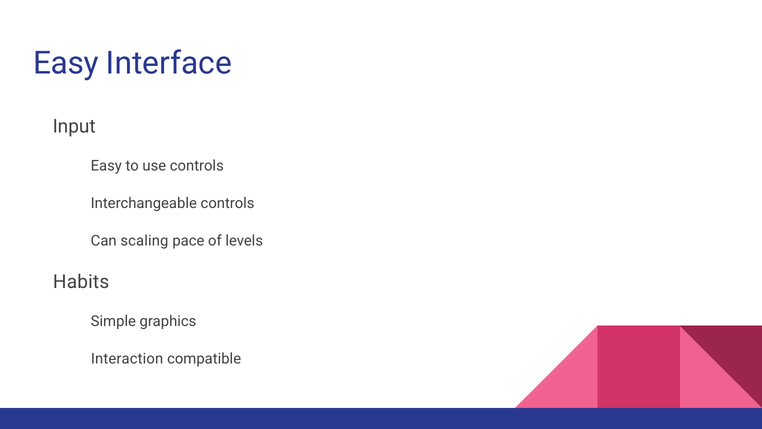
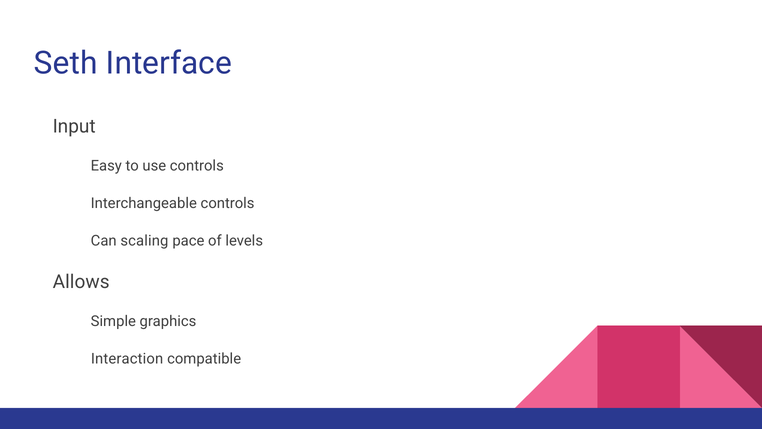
Easy: Easy -> Seth (66, 63)
Habits: Habits -> Allows (81, 282)
